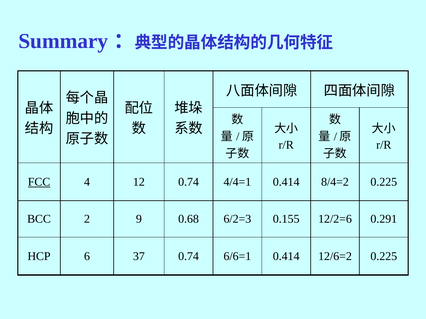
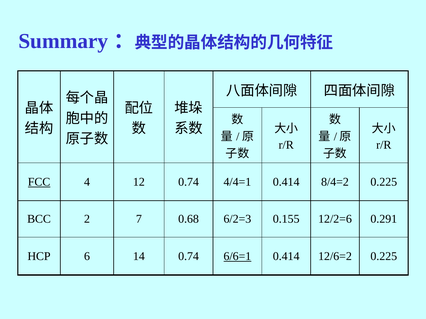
9: 9 -> 7 (139, 219)
37: 37 -> 14 (139, 257)
6/6=1 underline: none -> present (237, 257)
